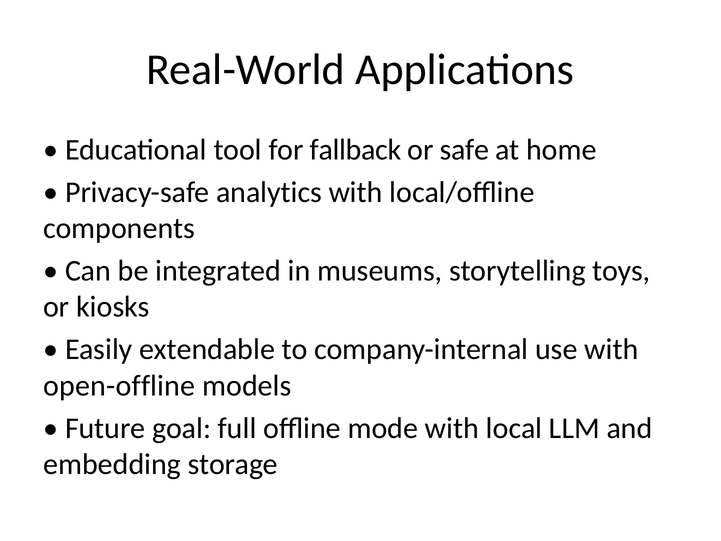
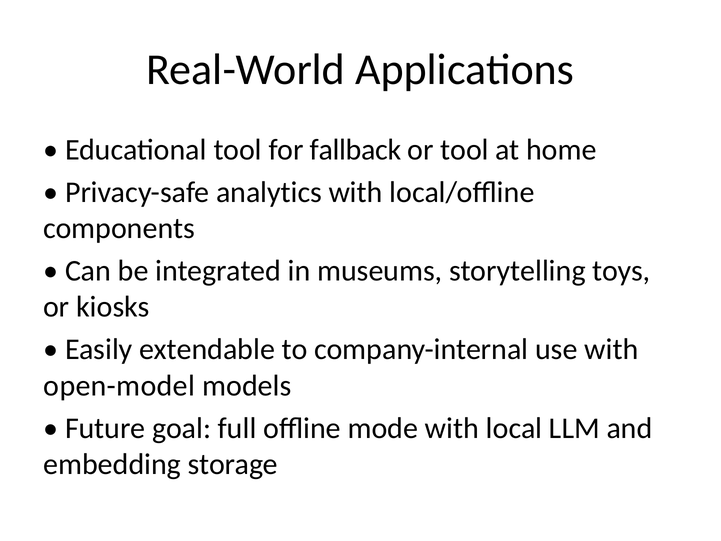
or safe: safe -> tool (465, 150)
open-offline: open-offline -> open-model (119, 385)
